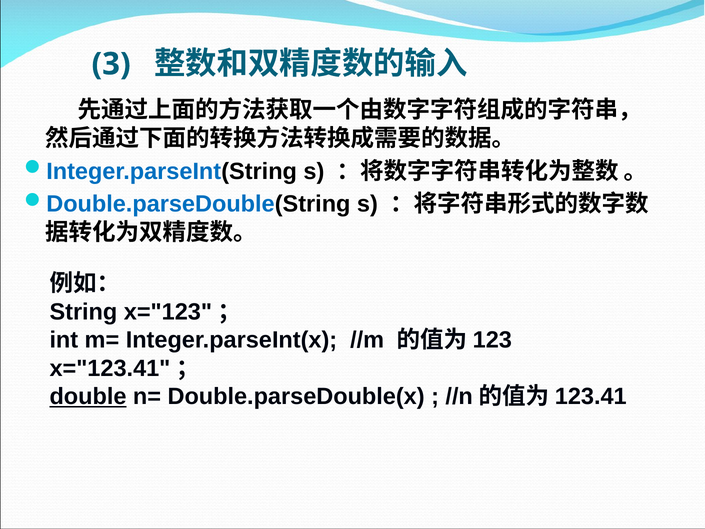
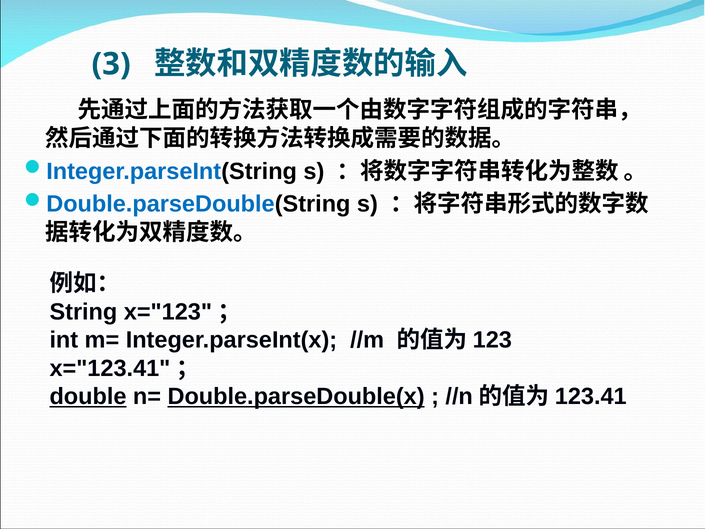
Double.parseDouble(x underline: none -> present (296, 396)
